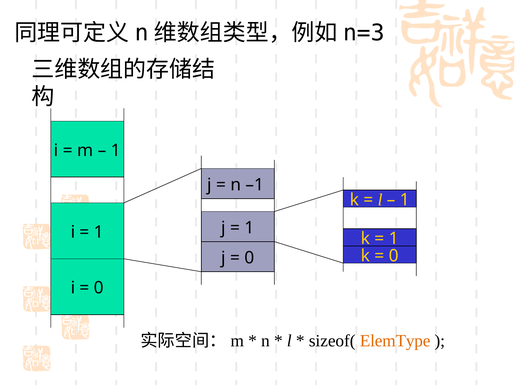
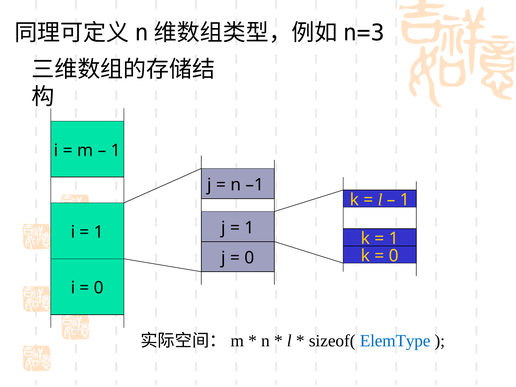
ElemType colour: orange -> blue (395, 341)
